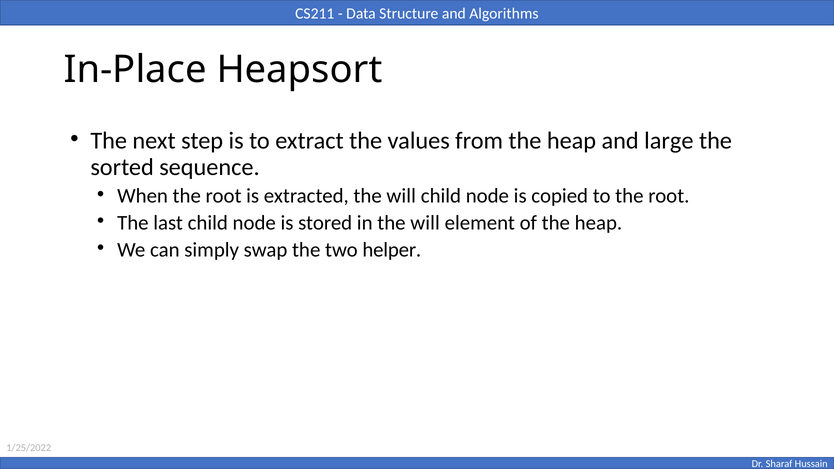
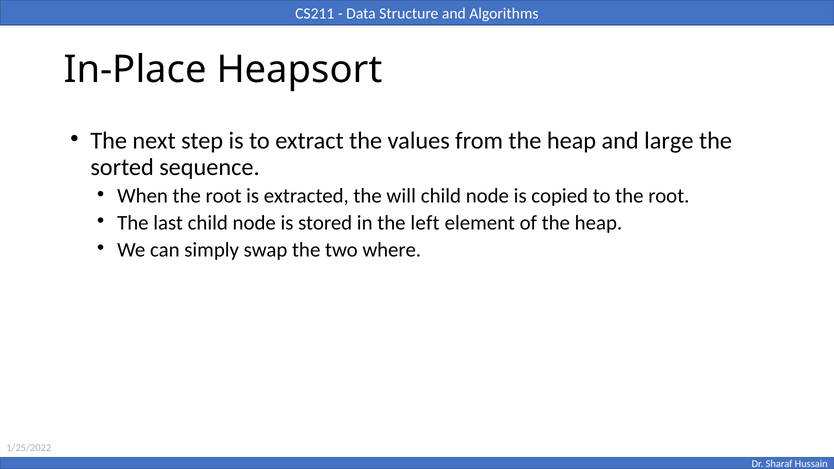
in the will: will -> left (425, 223)
helper: helper -> where (392, 250)
